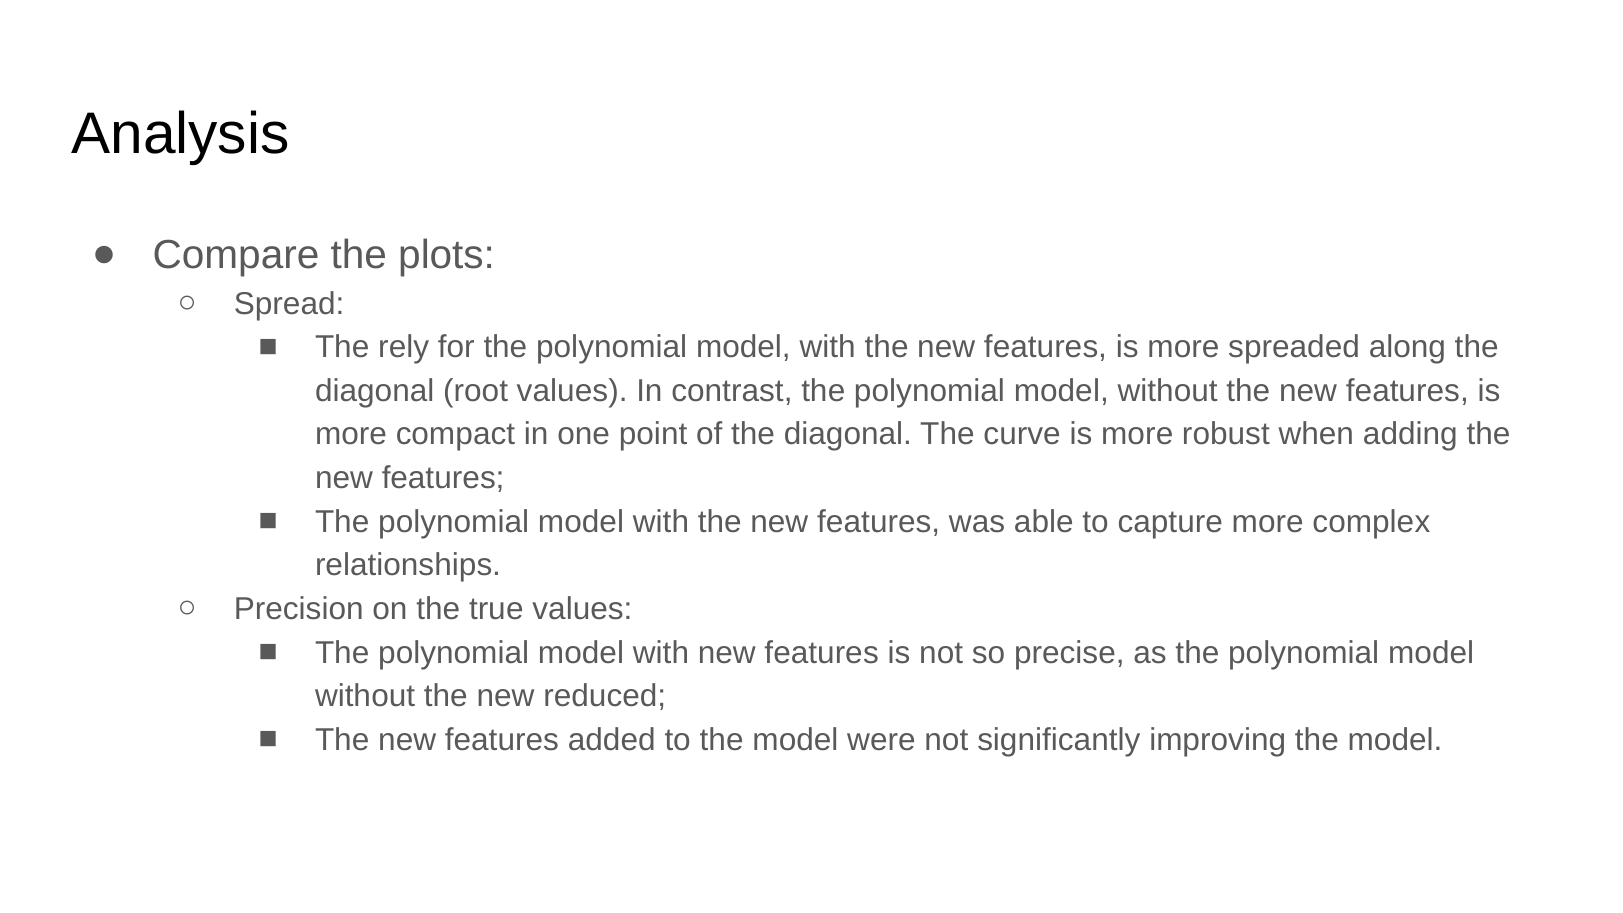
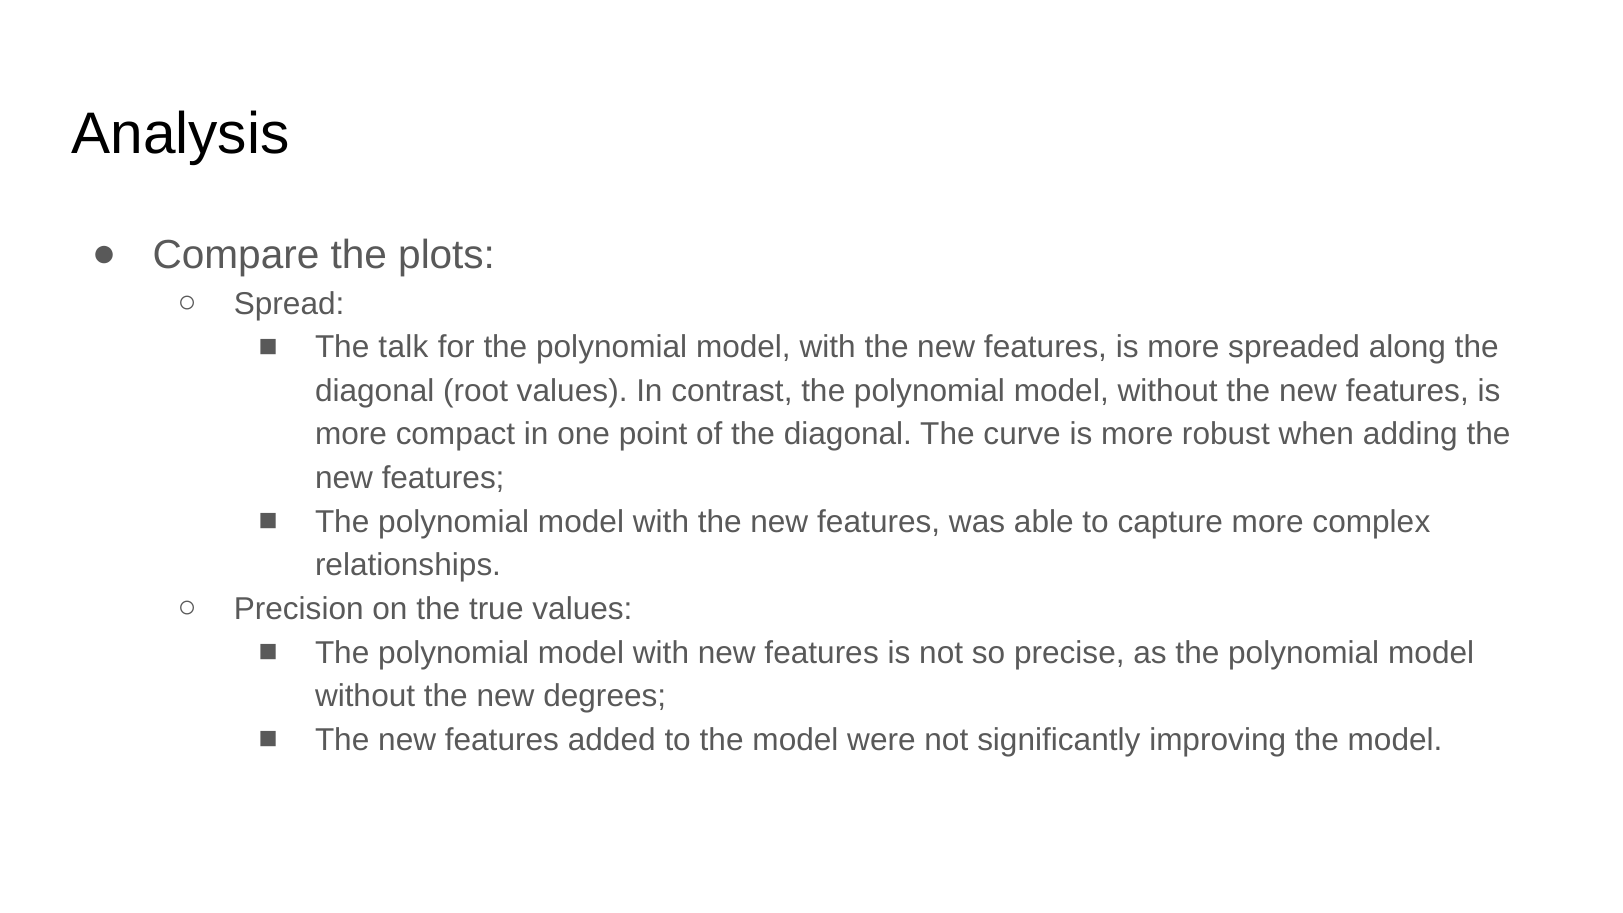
rely: rely -> talk (404, 347)
reduced: reduced -> degrees (605, 696)
